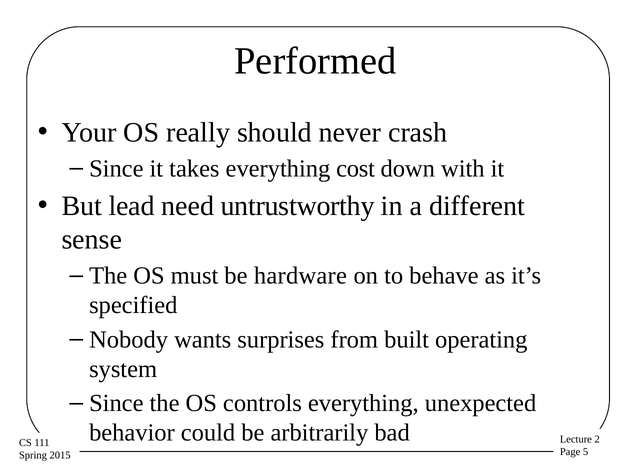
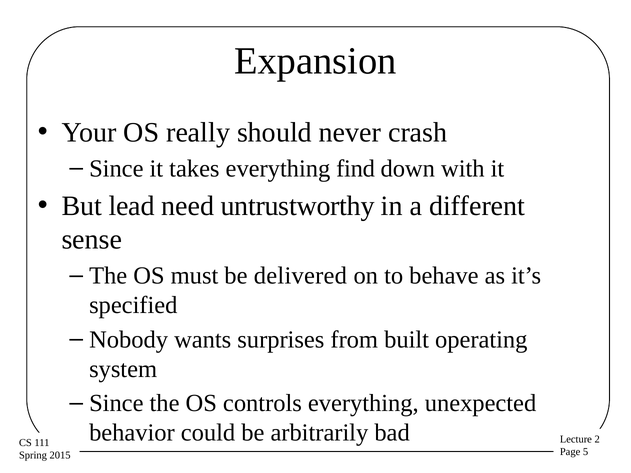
Performed: Performed -> Expansion (315, 61)
cost: cost -> find (356, 169)
hardware: hardware -> delivered (300, 276)
